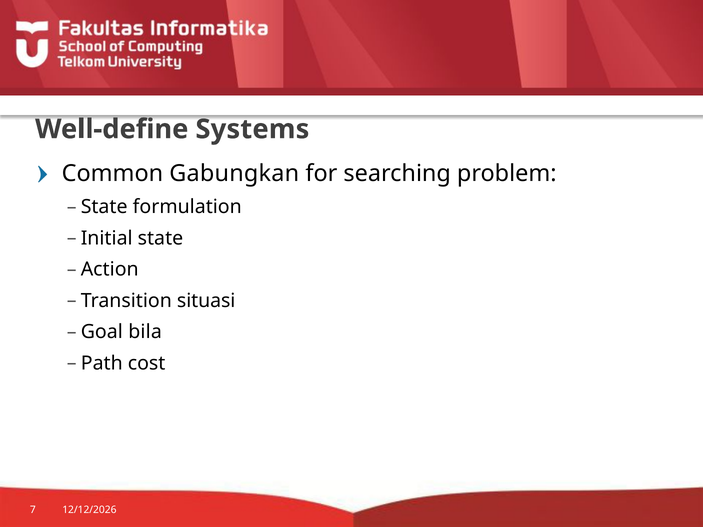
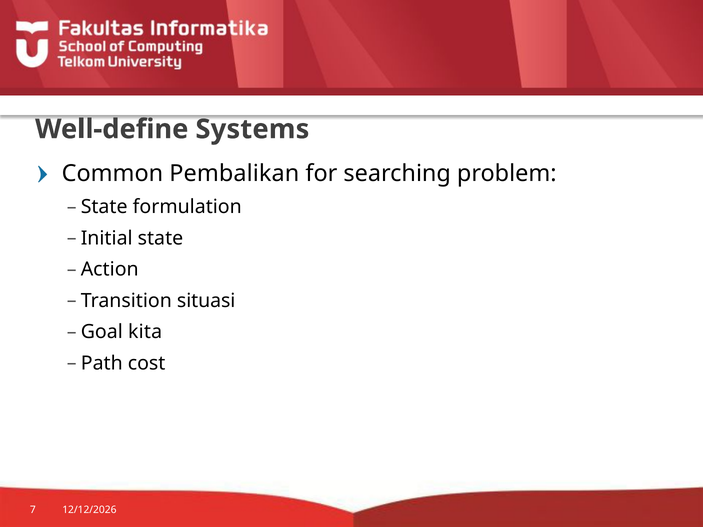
Gabungkan: Gabungkan -> Pembalikan (234, 174)
bila: bila -> kita (145, 332)
